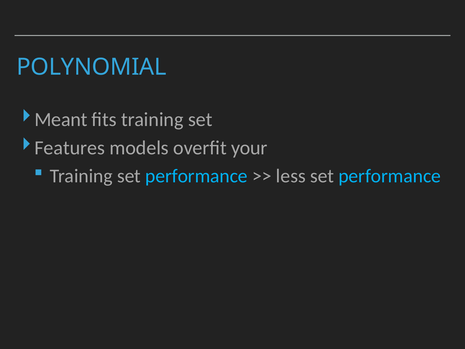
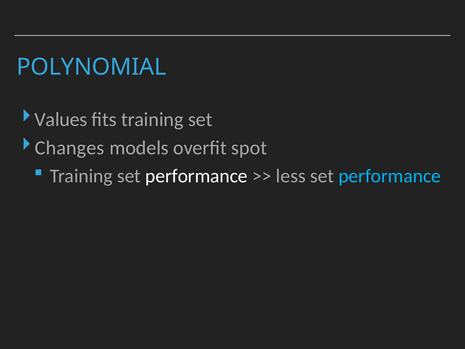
Meant: Meant -> Values (61, 119)
Features: Features -> Changes (70, 148)
your: your -> spot (249, 148)
performance colour: light blue -> white (196, 176)
